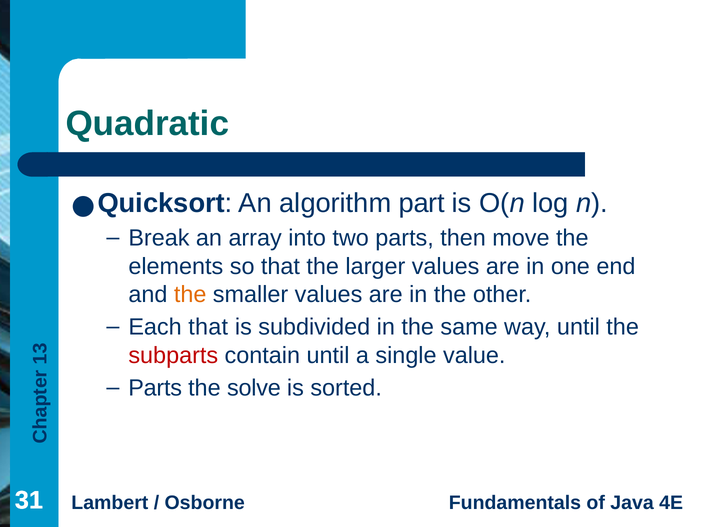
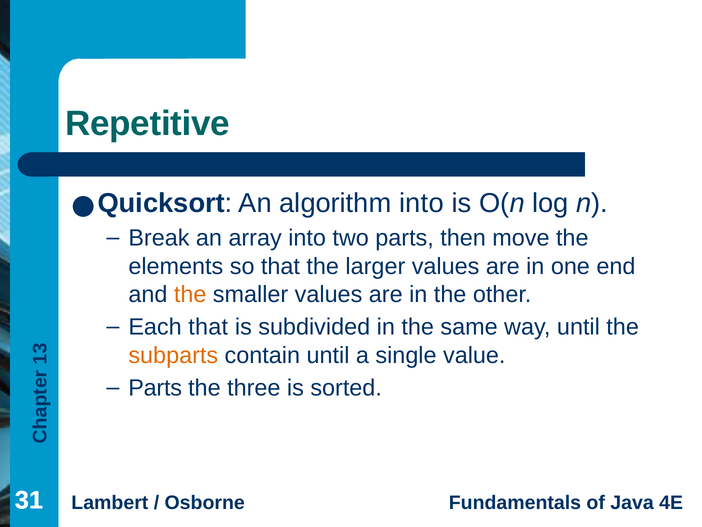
Quadratic: Quadratic -> Repetitive (148, 124)
algorithm part: part -> into (421, 203)
subparts colour: red -> orange (173, 355)
solve: solve -> three (254, 388)
